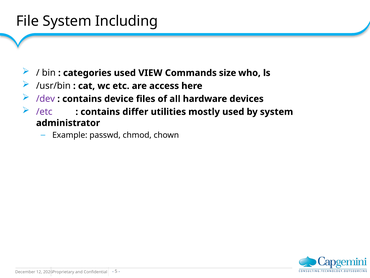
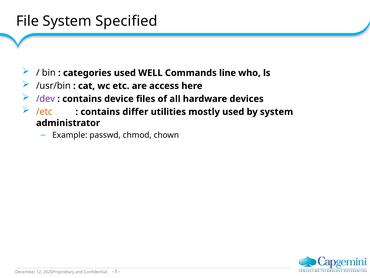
Including: Including -> Specified (126, 21)
VIEW: VIEW -> WELL (150, 73)
size: size -> line (228, 73)
/etc colour: purple -> orange (44, 112)
